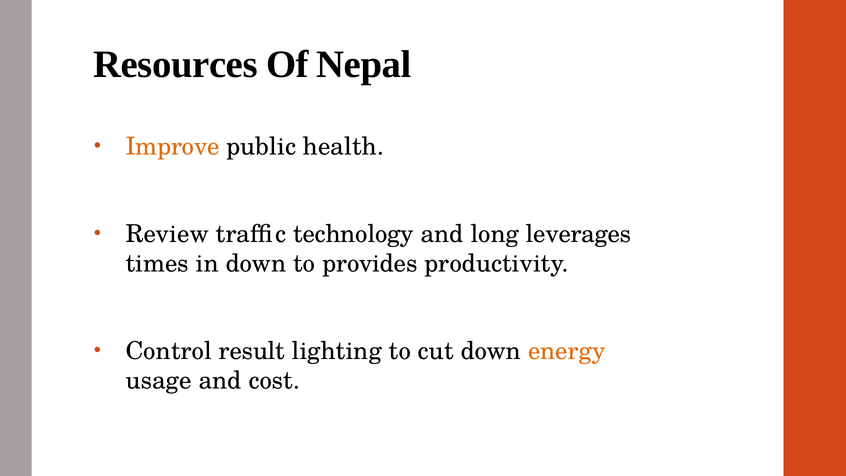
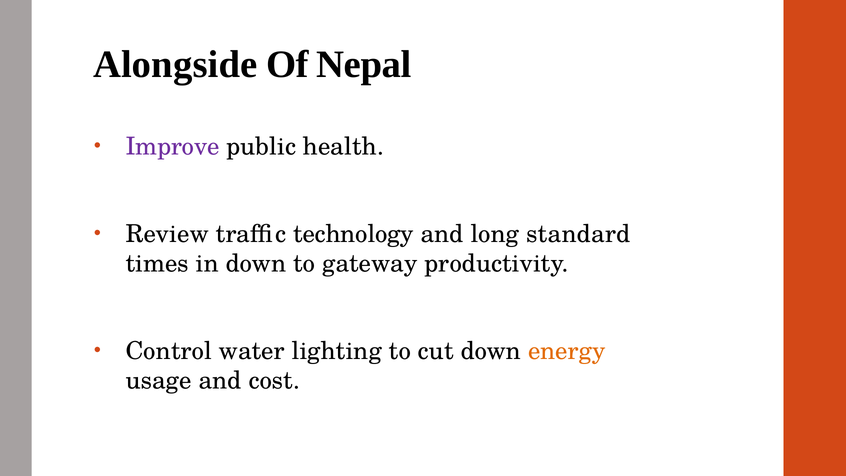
Resources: Resources -> Alongside (175, 64)
Improve colour: orange -> purple (173, 147)
leverages: leverages -> standard (578, 234)
provides: provides -> gateway (370, 263)
result: result -> water (252, 351)
